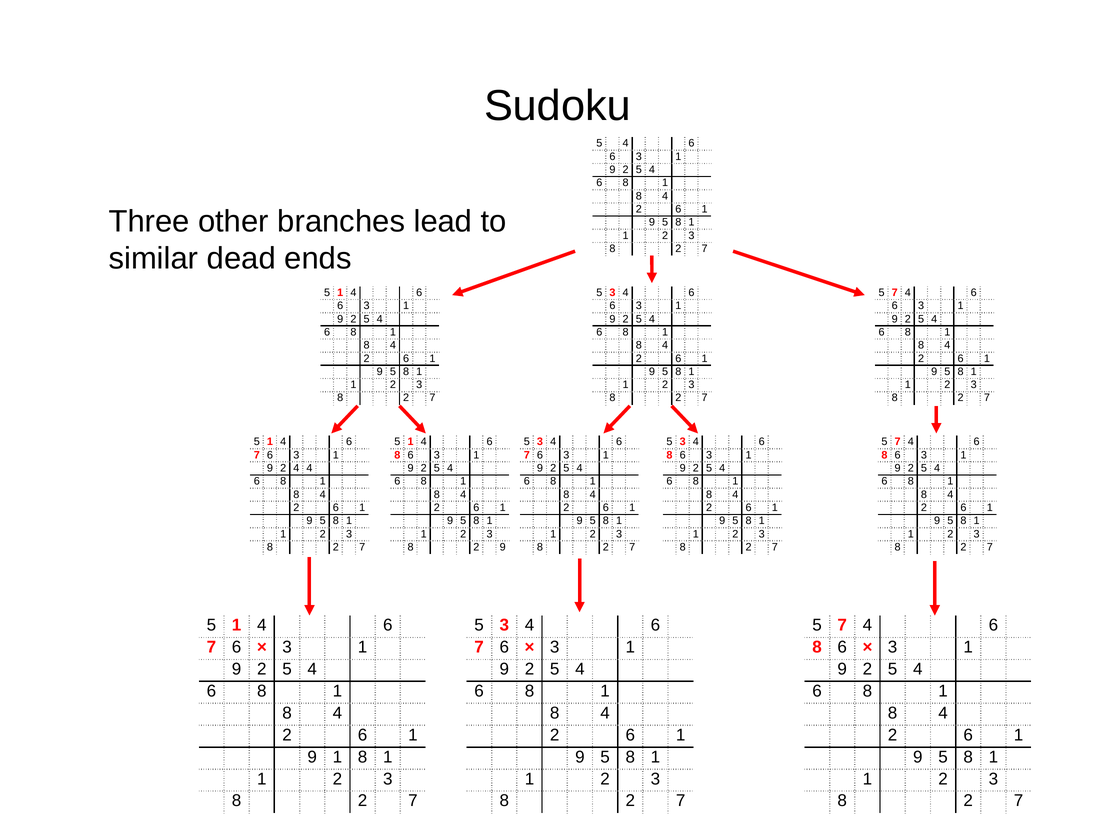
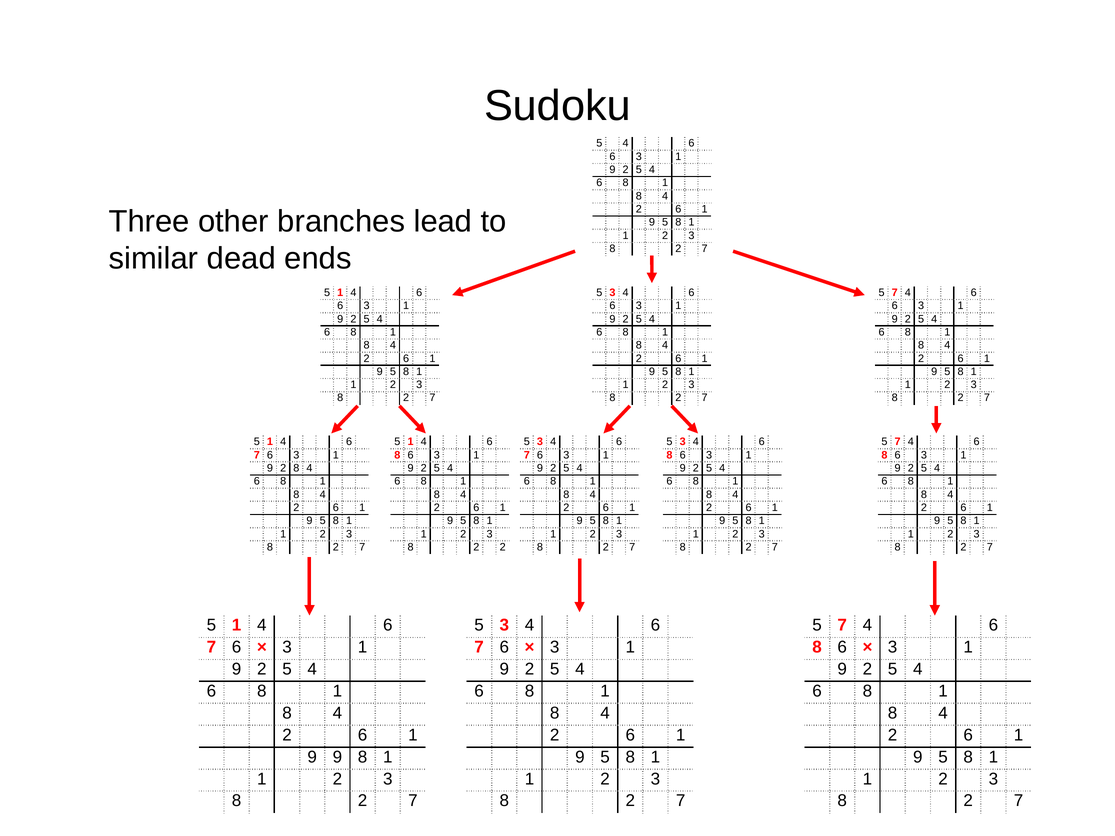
2 4: 4 -> 8 (296, 468)
2 9: 9 -> 2 (503, 547)
9 1: 1 -> 9 (337, 757)
